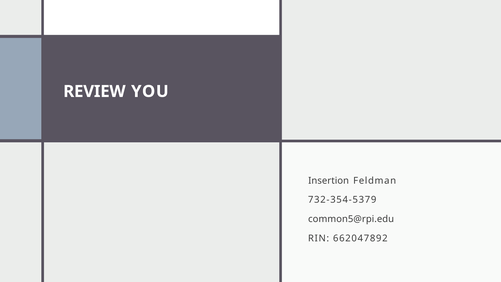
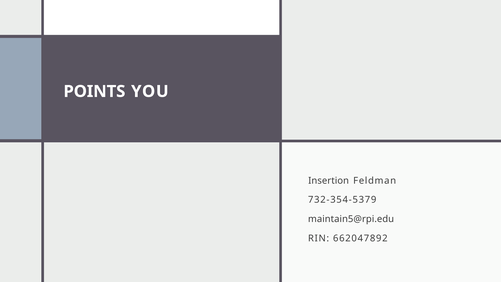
REVIEW: REVIEW -> POINTS (94, 91)
common5@rpi.edu: common5@rpi.edu -> maintain5@rpi.edu (351, 219)
